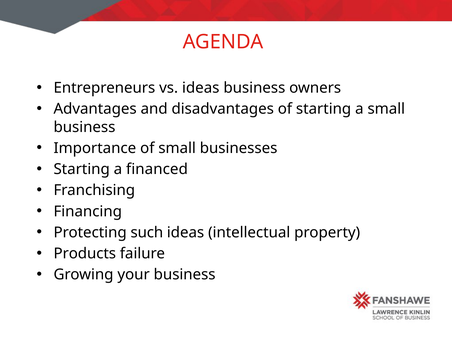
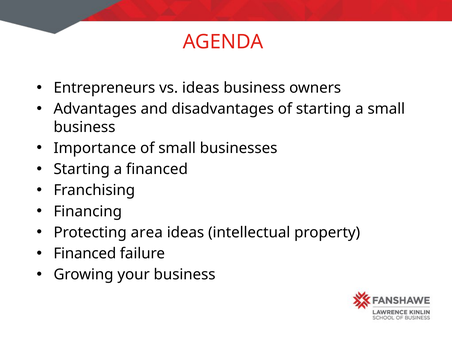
such: such -> area (147, 232)
Products: Products -> Financed (85, 254)
